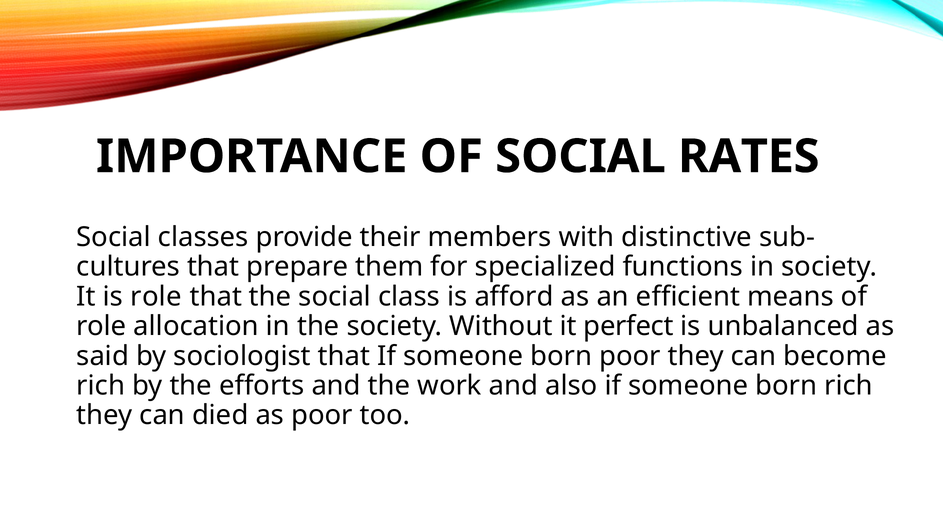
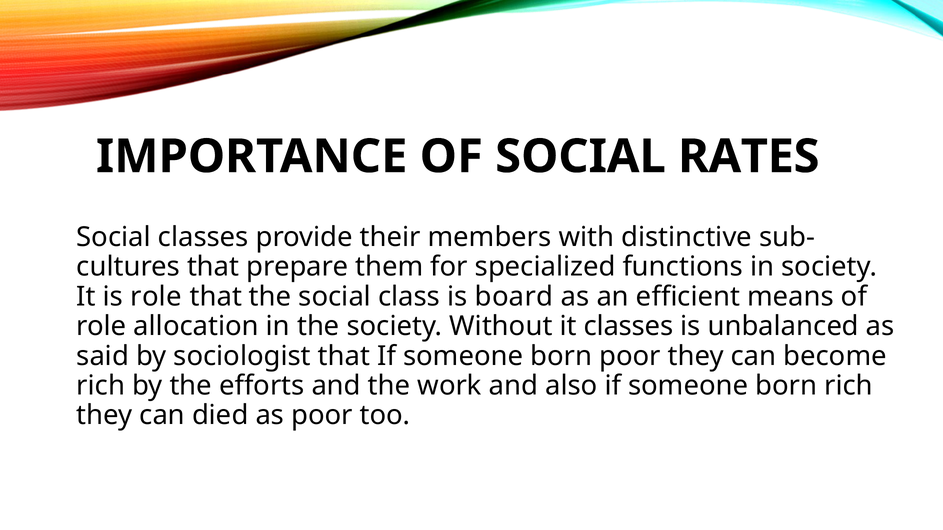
afford: afford -> board (514, 297)
it perfect: perfect -> classes (628, 327)
